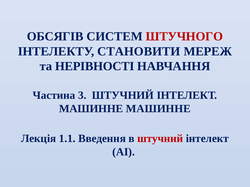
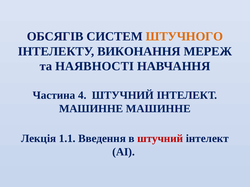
ШТУЧНОГО colour: red -> orange (184, 36)
СТАНОВИТИ: СТАНОВИТИ -> ВИКОНАННЯ (139, 51)
НЕРІВНОСТІ: НЕРІВНОСТІ -> НАЯВНОСТІ (95, 66)
3: 3 -> 4 (82, 96)
